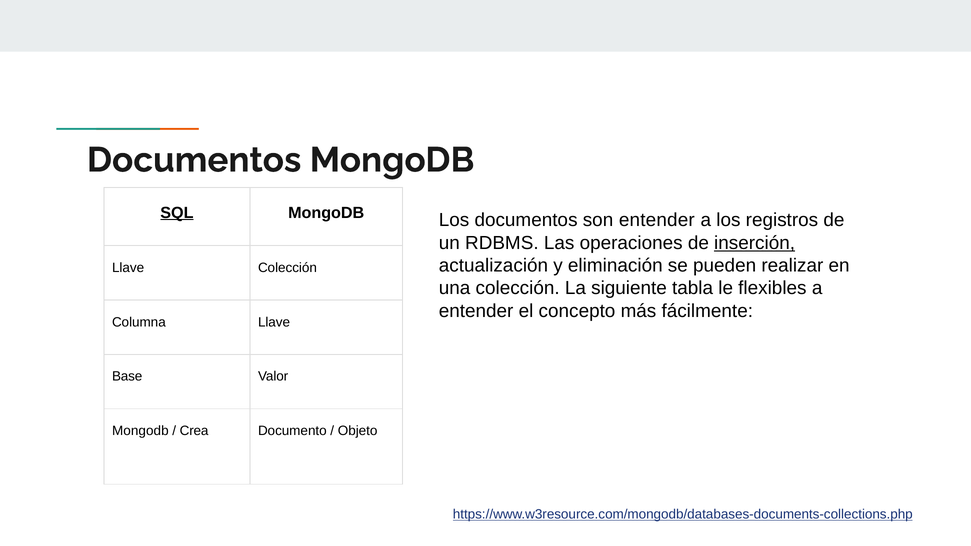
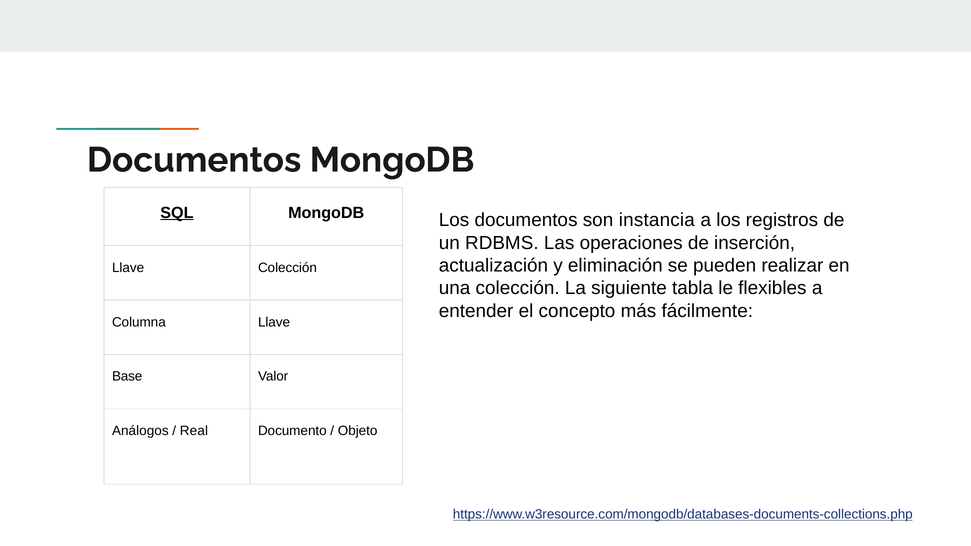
son entender: entender -> instancia (657, 220)
inserción underline: present -> none (755, 243)
Mongodb: Mongodb -> Análogos (140, 431)
Crea: Crea -> Real (194, 431)
